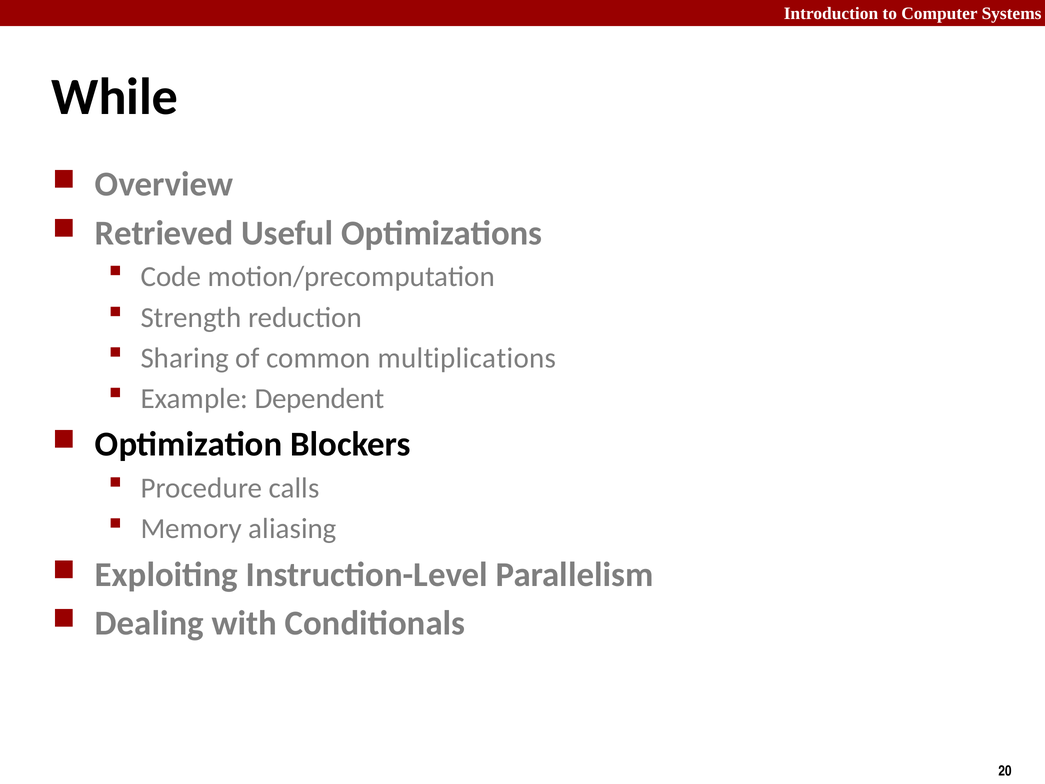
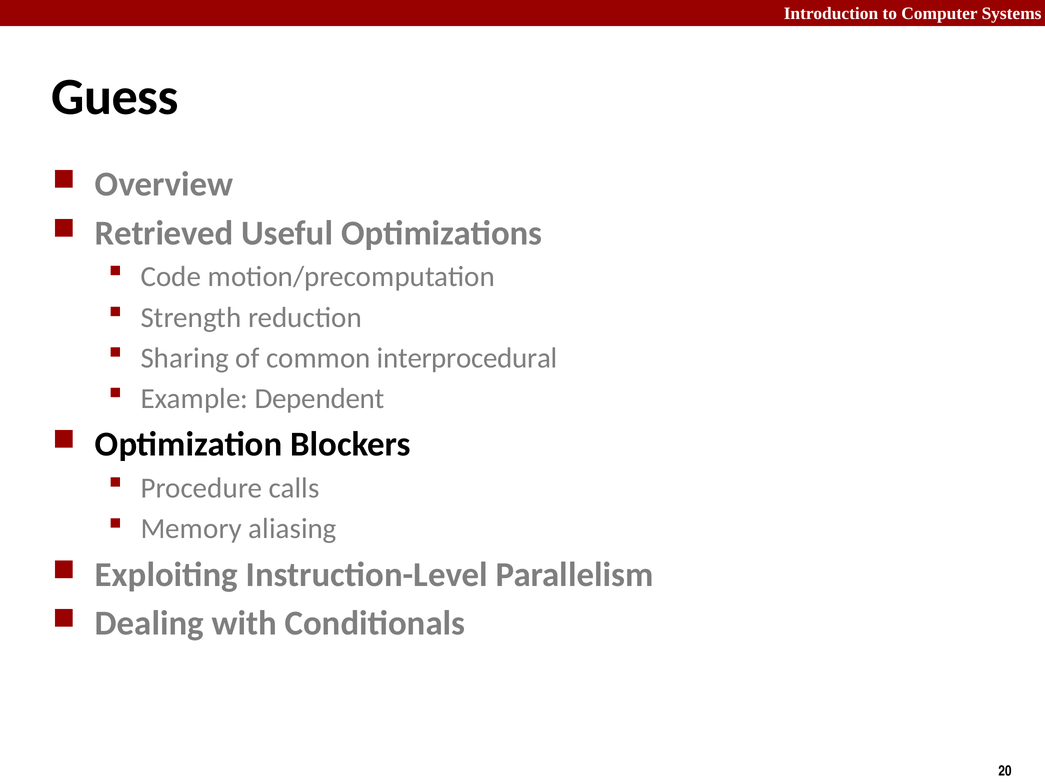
While: While -> Guess (115, 97)
multiplications: multiplications -> interprocedural (467, 358)
